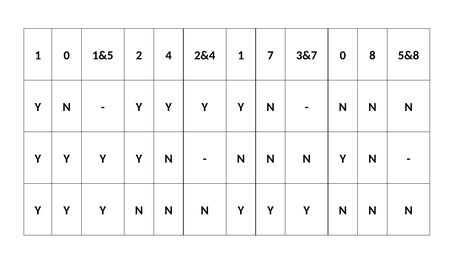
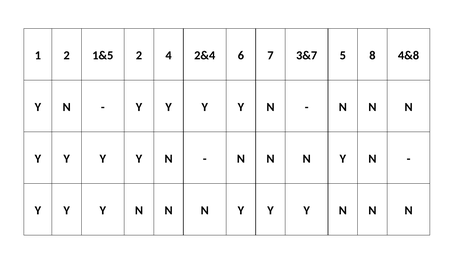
1 0: 0 -> 2 (67, 56)
2&4 1: 1 -> 6 (241, 56)
3&7 0: 0 -> 5 (343, 56)
5&8: 5&8 -> 4&8 (409, 56)
